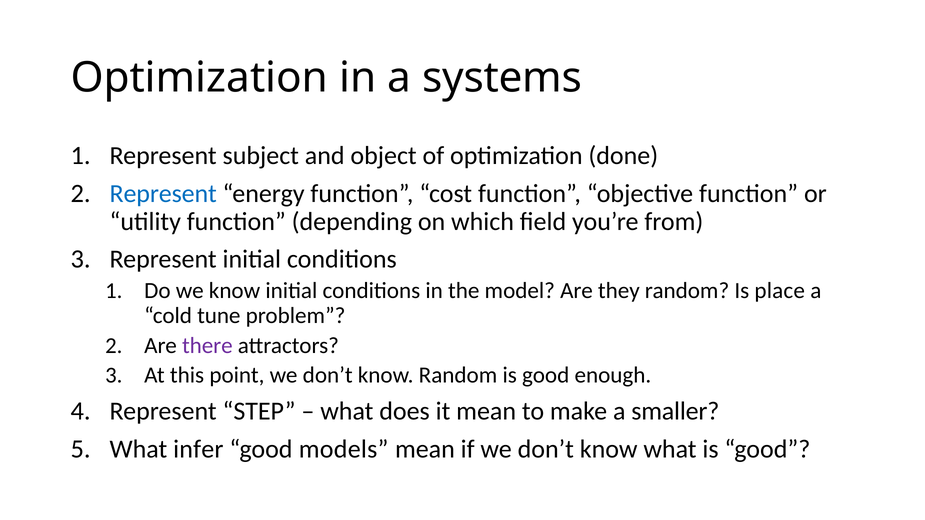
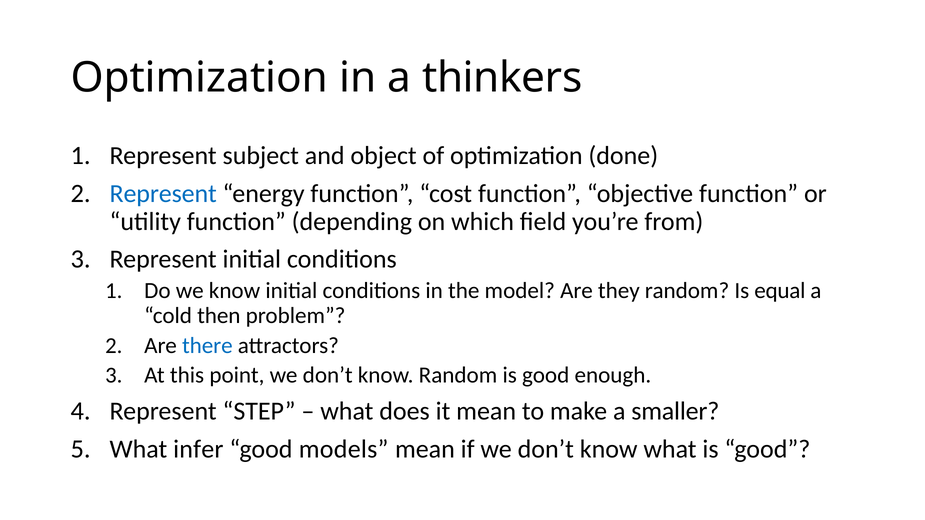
systems: systems -> thinkers (502, 78)
place: place -> equal (780, 291)
tune: tune -> then (219, 316)
there colour: purple -> blue (207, 346)
